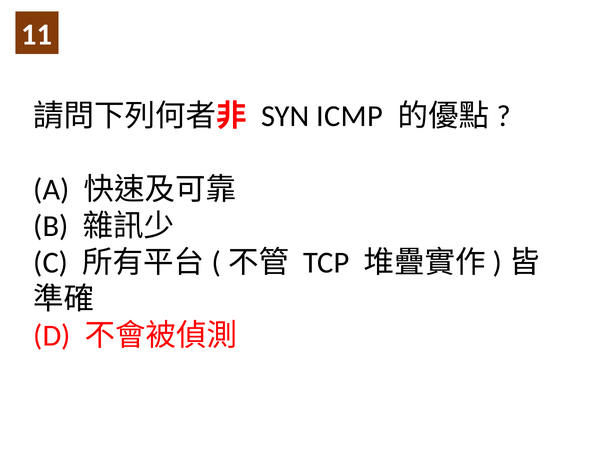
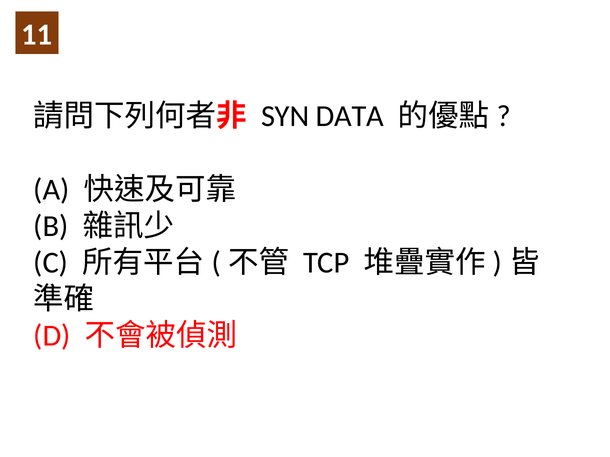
ICMP: ICMP -> DATA (350, 117)
